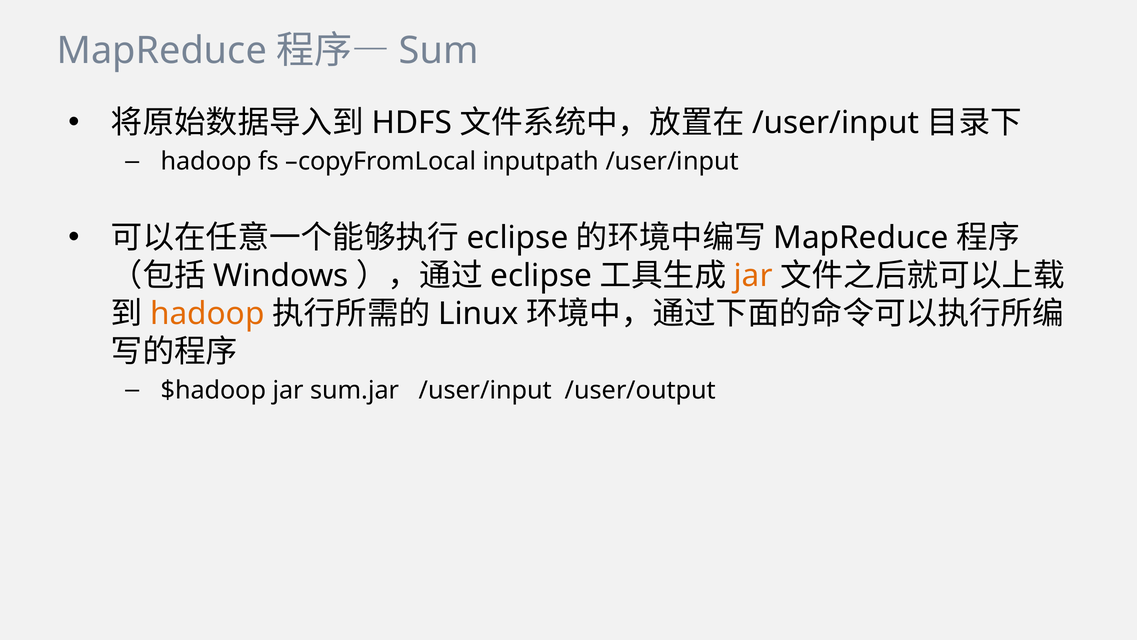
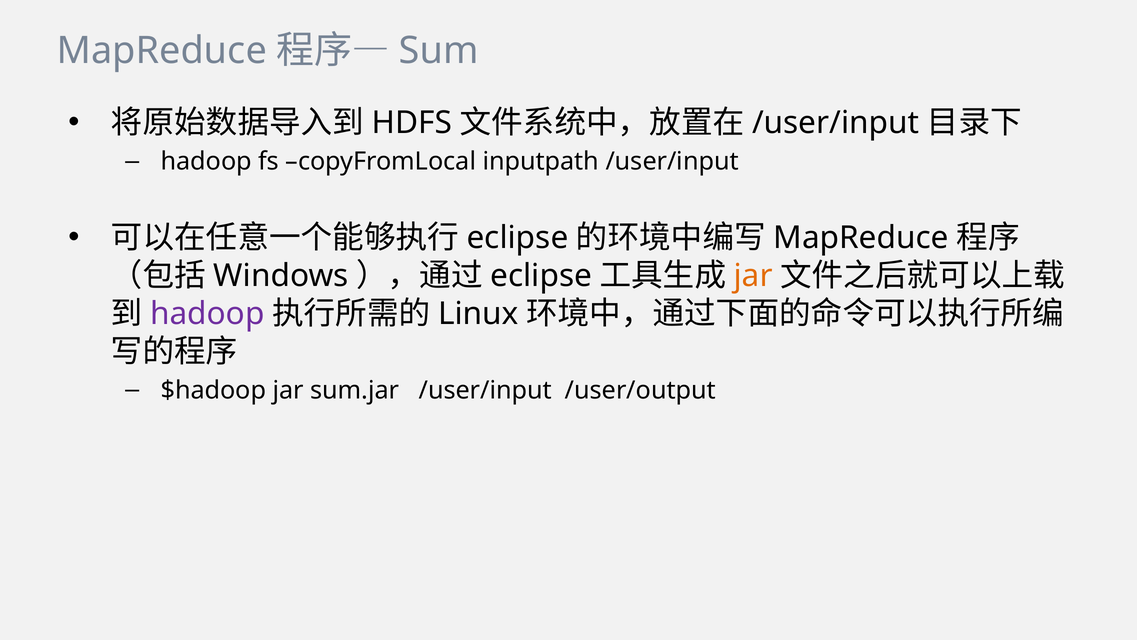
hadoop colour: orange -> purple (207, 314)
